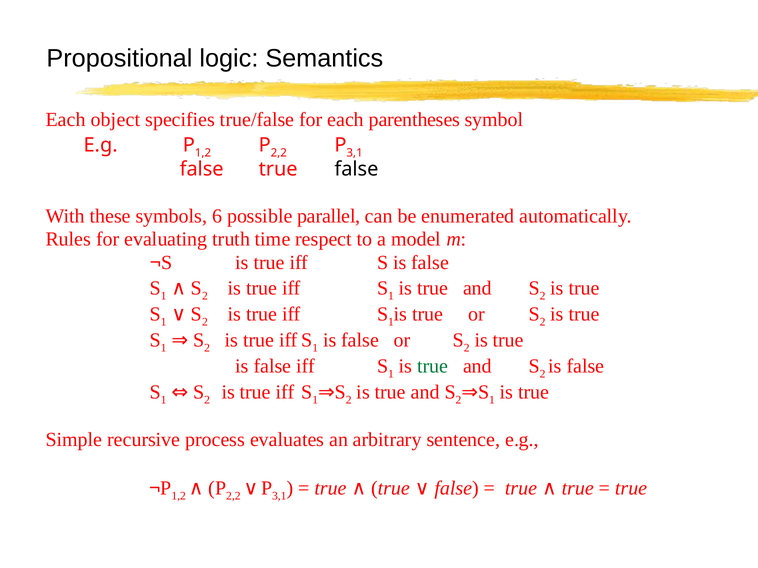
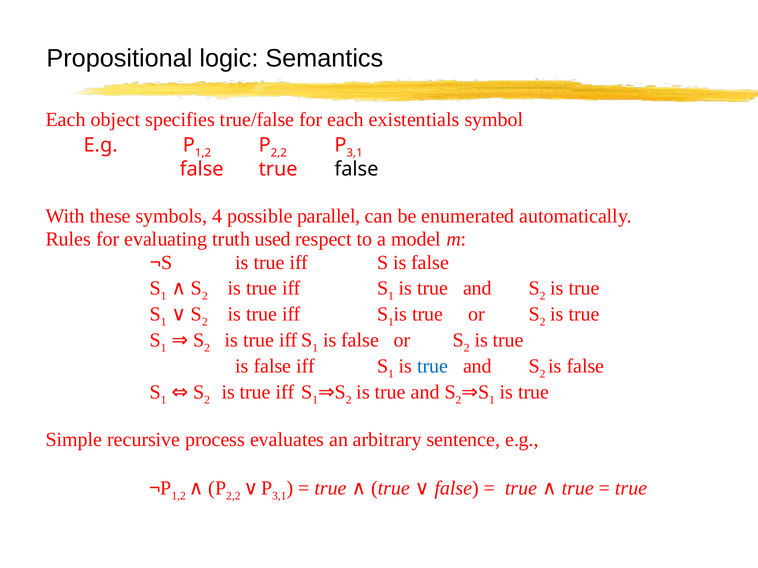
parentheses: parentheses -> existentials (414, 120)
6: 6 -> 4 (217, 216)
time: time -> used (273, 240)
true colour: green -> blue (433, 366)
